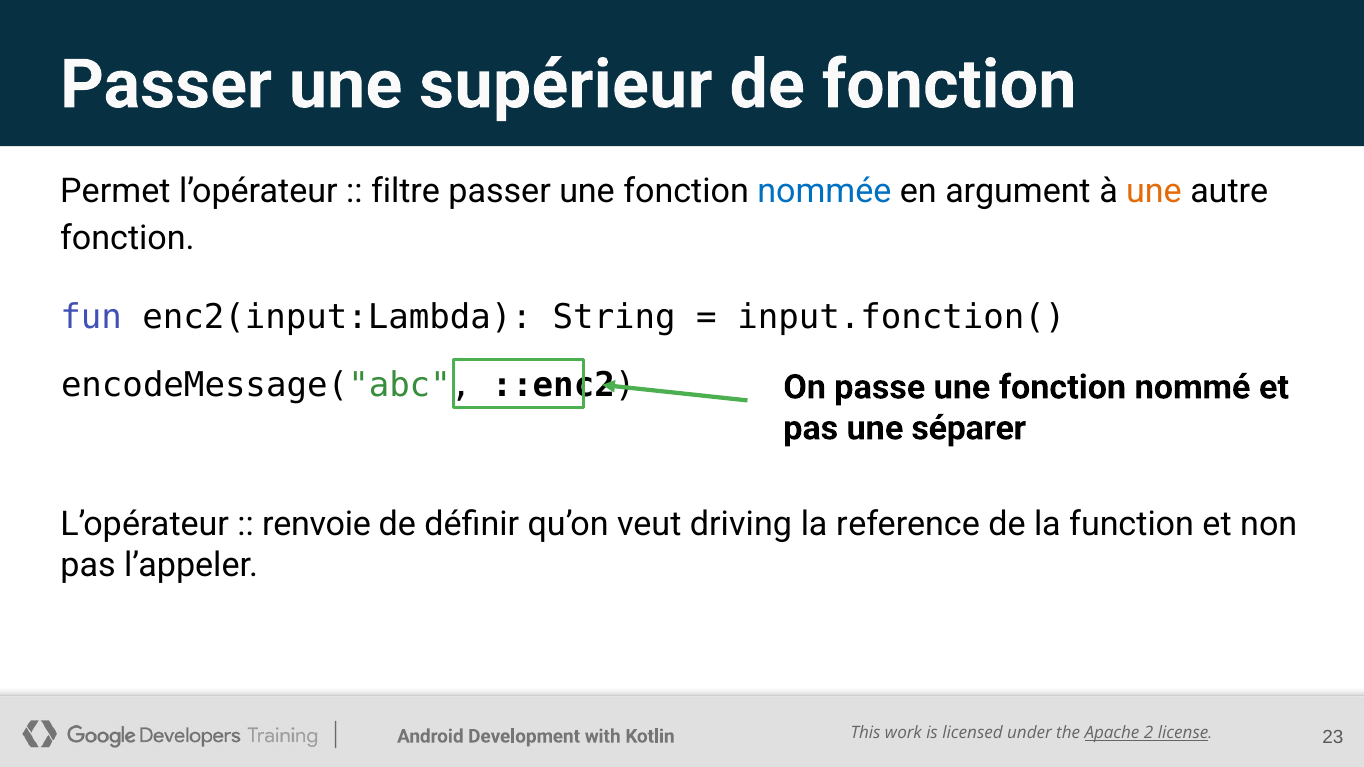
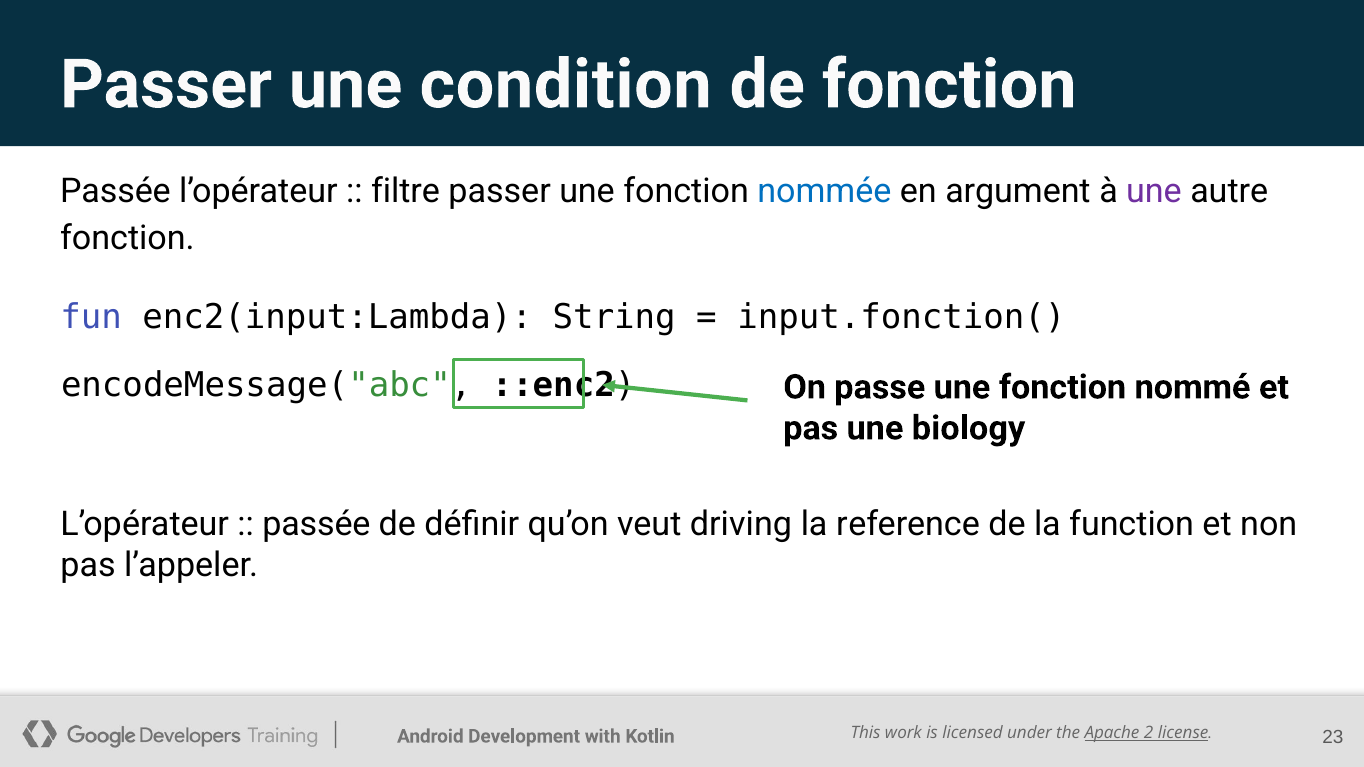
supérieur: supérieur -> condition (566, 85)
Permet: Permet -> Passée (115, 192)
une colour: orange -> purple (1154, 192)
séparer: séparer -> biology (969, 428)
renvoie: renvoie -> passée (316, 524)
